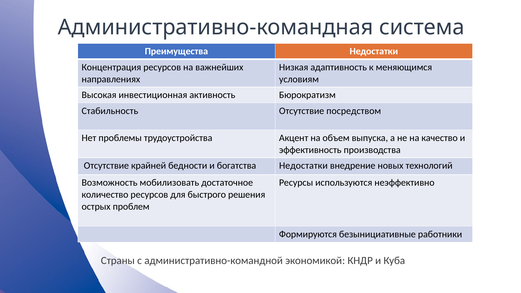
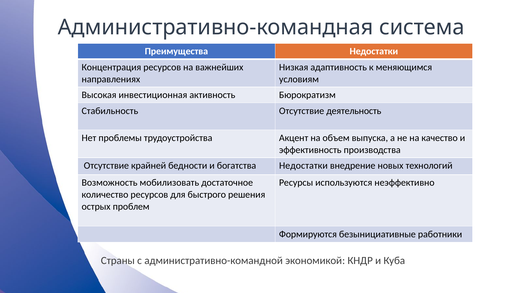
посредством: посредством -> деятельность (354, 111)
